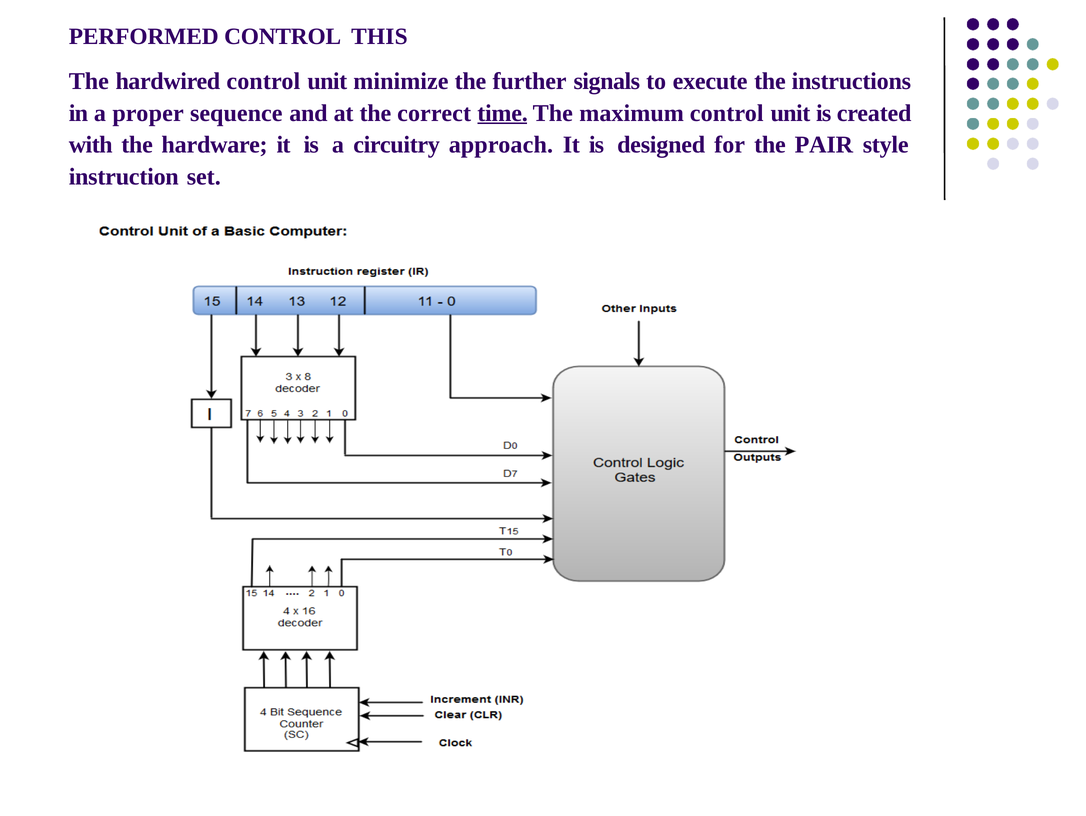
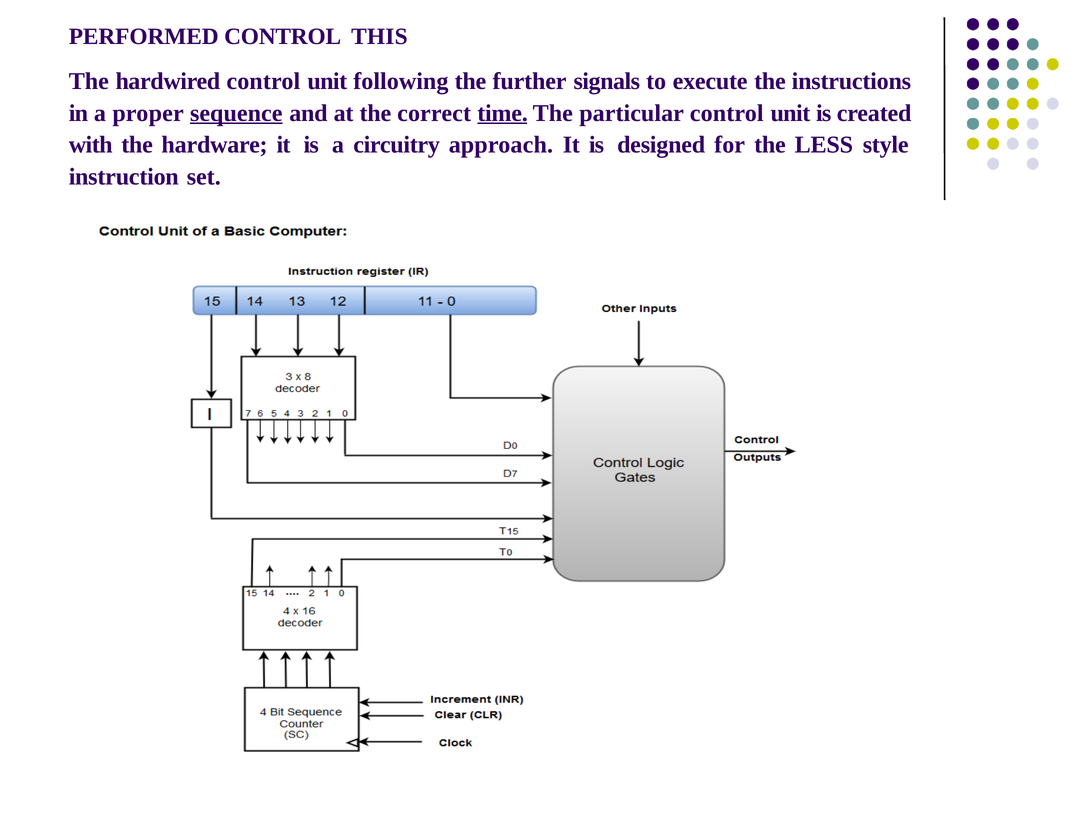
minimize: minimize -> following (401, 81)
sequence underline: none -> present (236, 113)
maximum: maximum -> particular (632, 113)
PAIR: PAIR -> LESS (824, 145)
